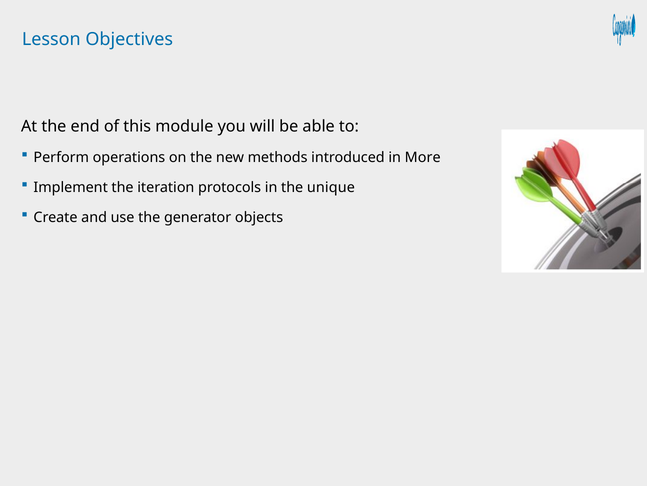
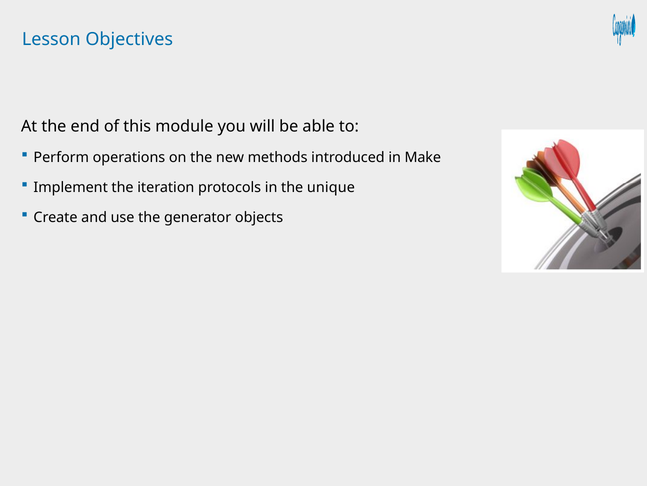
More: More -> Make (423, 157)
